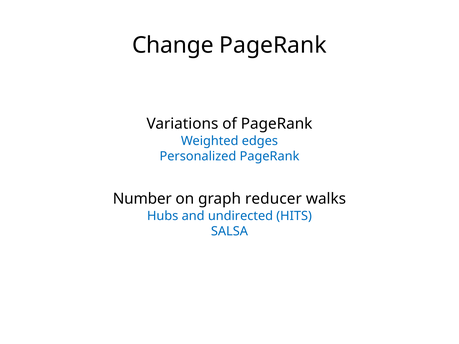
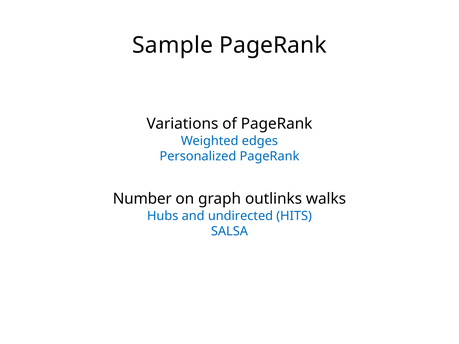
Change: Change -> Sample (173, 45)
reducer: reducer -> outlinks (274, 199)
